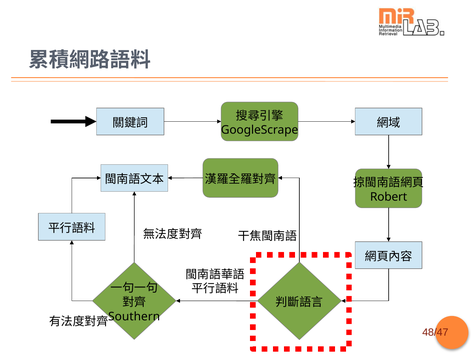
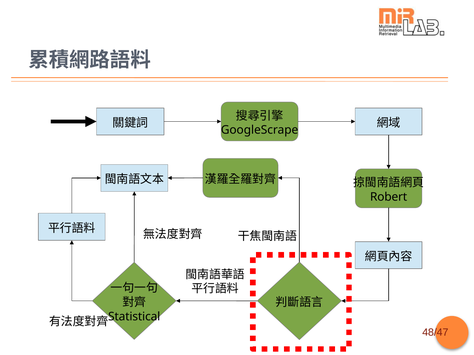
Southern: Southern -> Statistical (134, 317)
